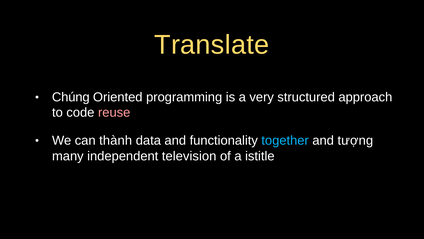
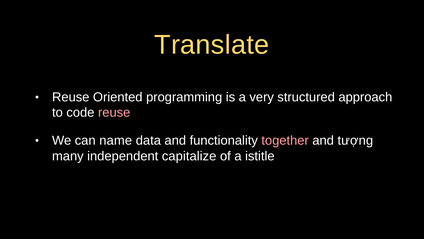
Chúng: Chúng -> Reuse (71, 97)
thành: thành -> name (116, 140)
together colour: light blue -> pink (285, 140)
television: television -> capitalize (189, 156)
